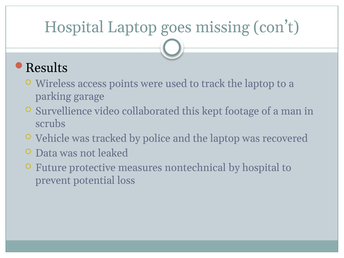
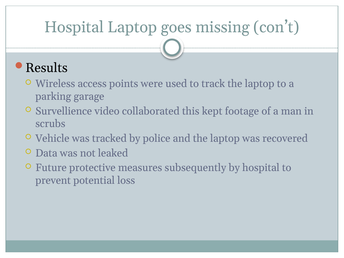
nontechnical: nontechnical -> subsequently (195, 168)
